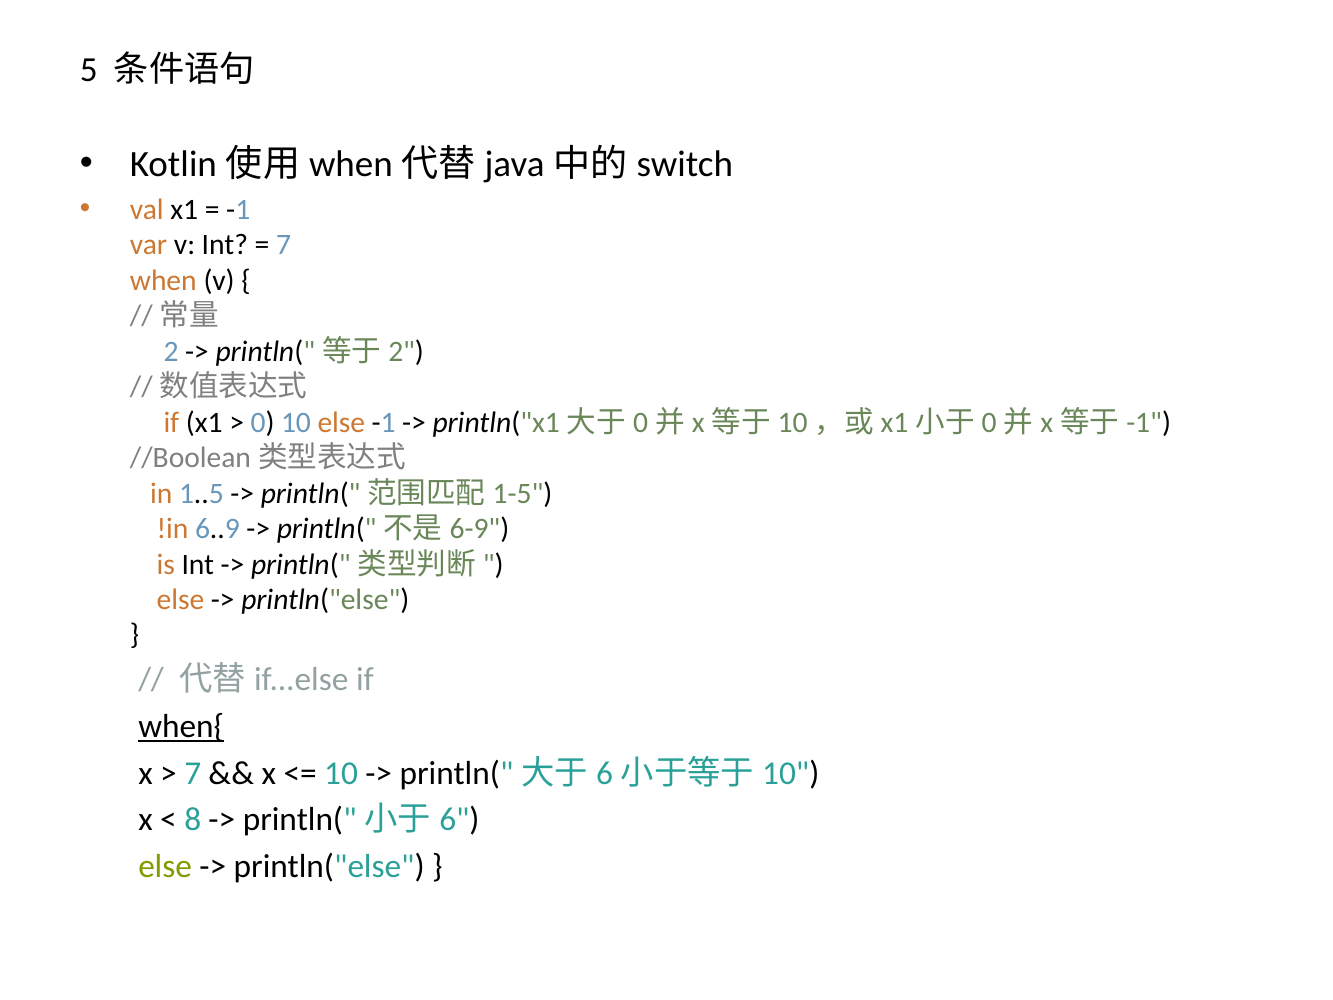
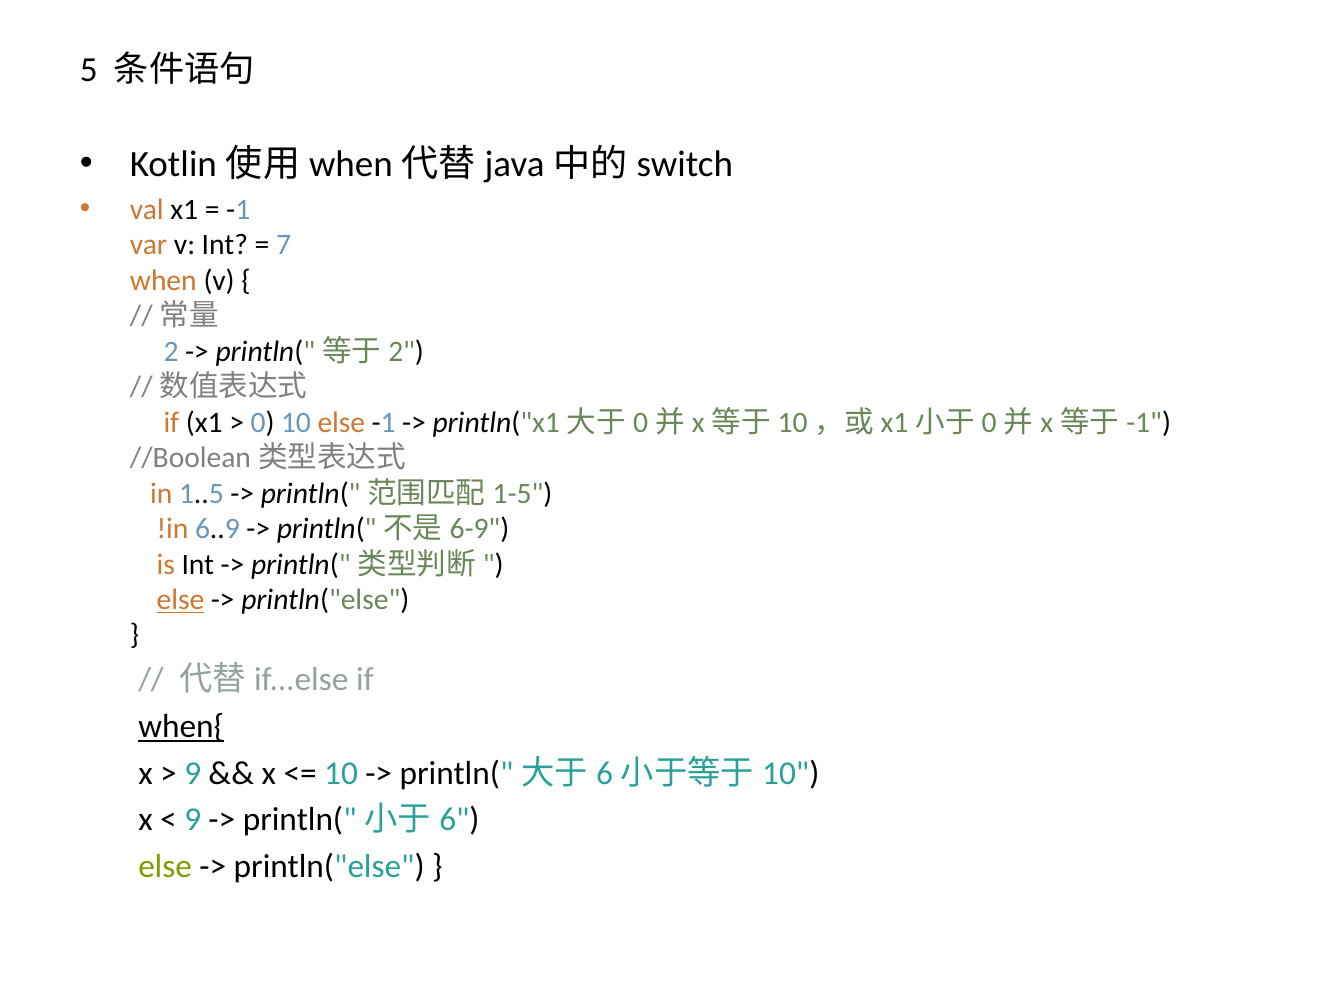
else underline: none -> present (180, 600)
7: 7 -> 9 (193, 773)
8: 8 -> 9 (193, 820)
